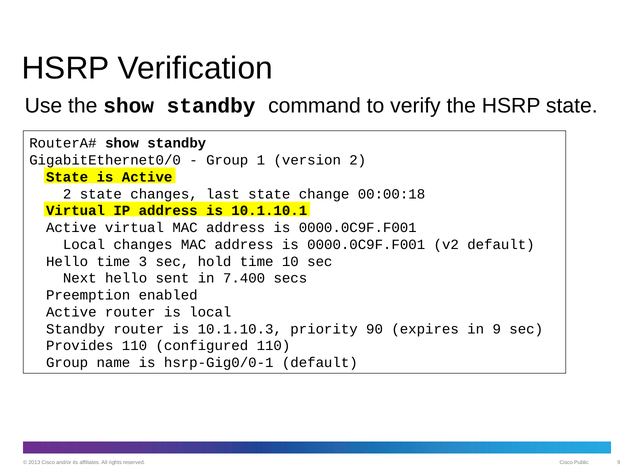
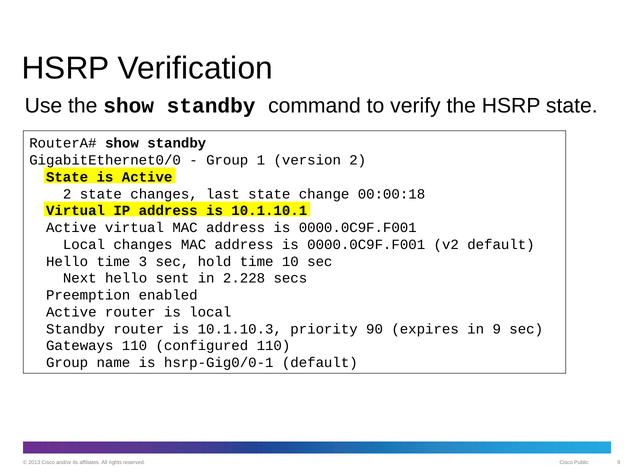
7.400: 7.400 -> 2.228 (244, 279)
Provides: Provides -> Gateways (80, 346)
